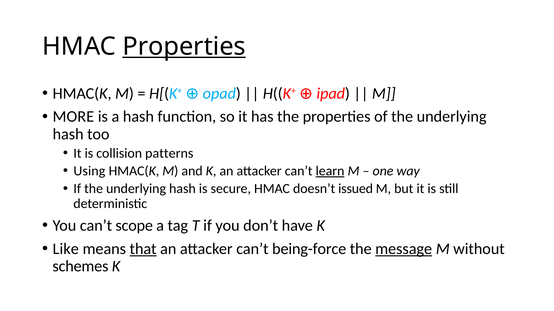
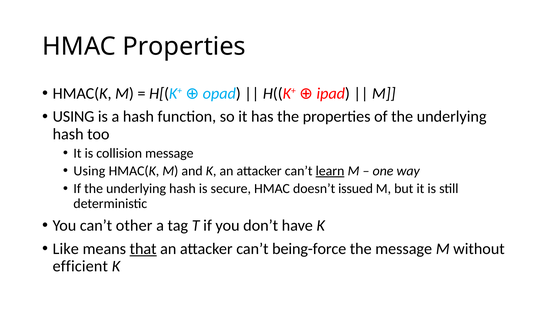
Properties underline: present -> none (184, 47)
MORE: MORE -> USING (74, 117)
collision patterns: patterns -> message (169, 153)
scope: scope -> other (134, 226)
message underline: present -> none (404, 249)
schemes: schemes -> efficient (80, 267)
